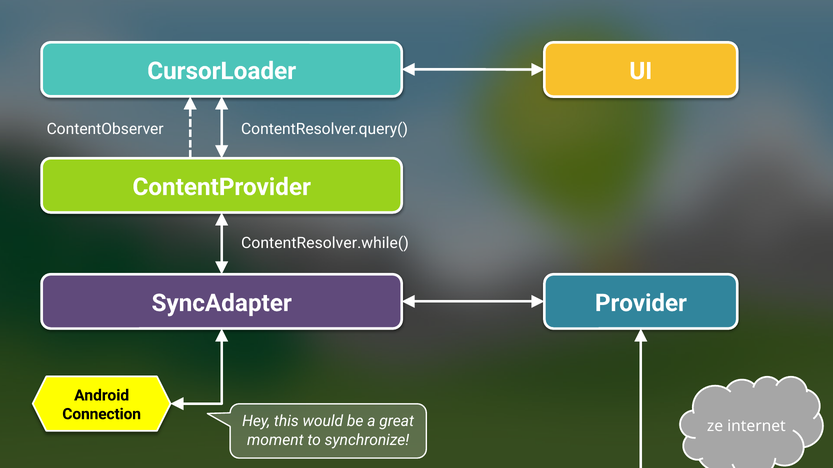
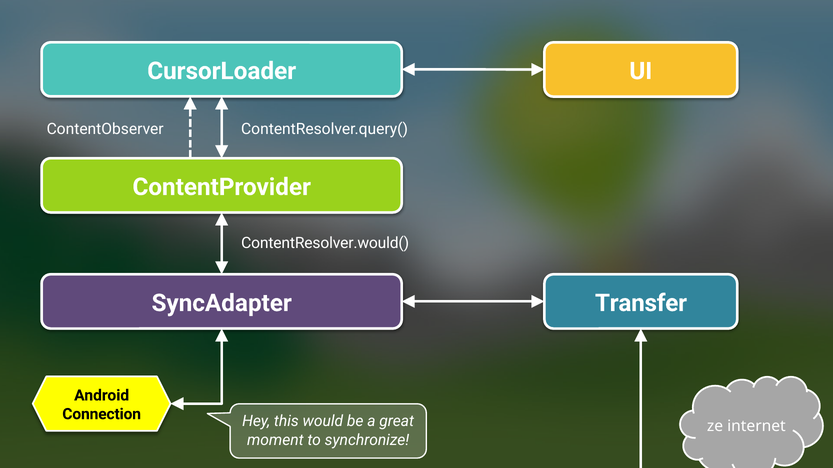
ContentResolver.while(: ContentResolver.while( -> ContentResolver.would( (325, 243)
Provider: Provider -> Transfer (641, 303)
